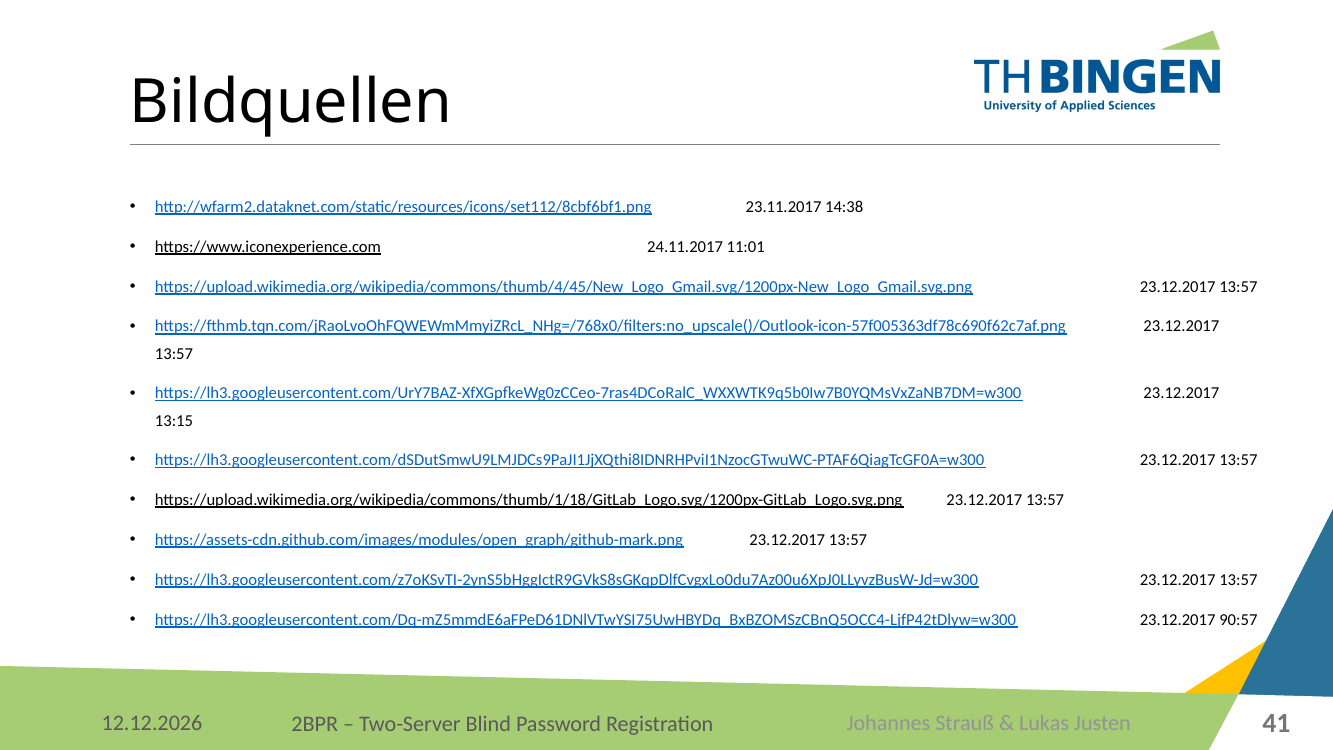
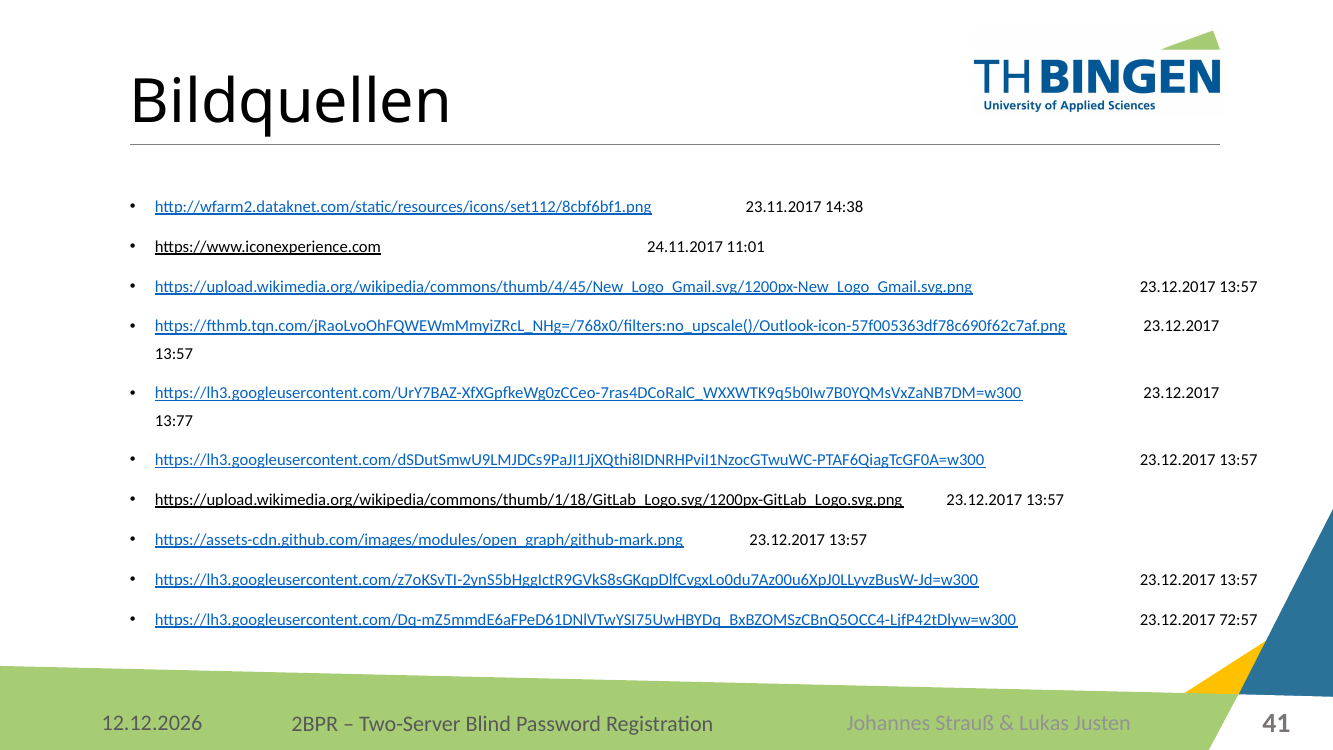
13:15: 13:15 -> 13:77 (174, 420)
90:57: 90:57 -> 72:57 (1238, 620)
